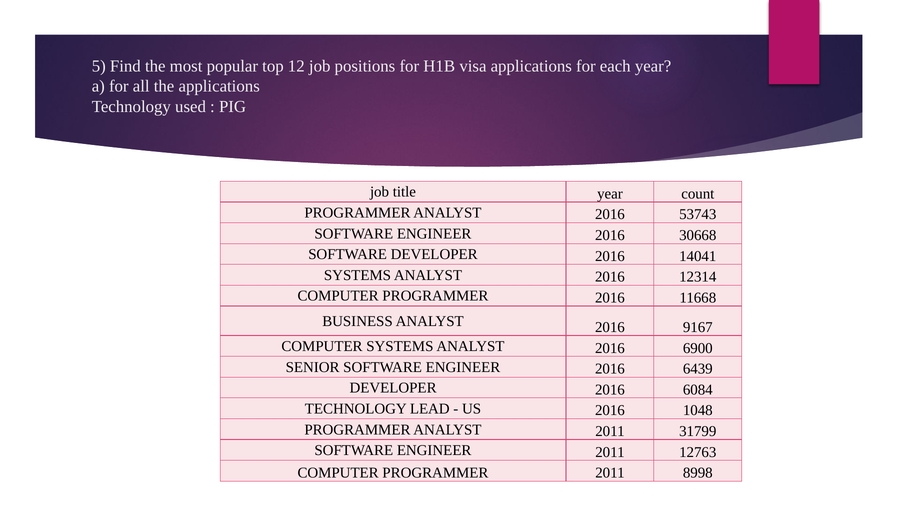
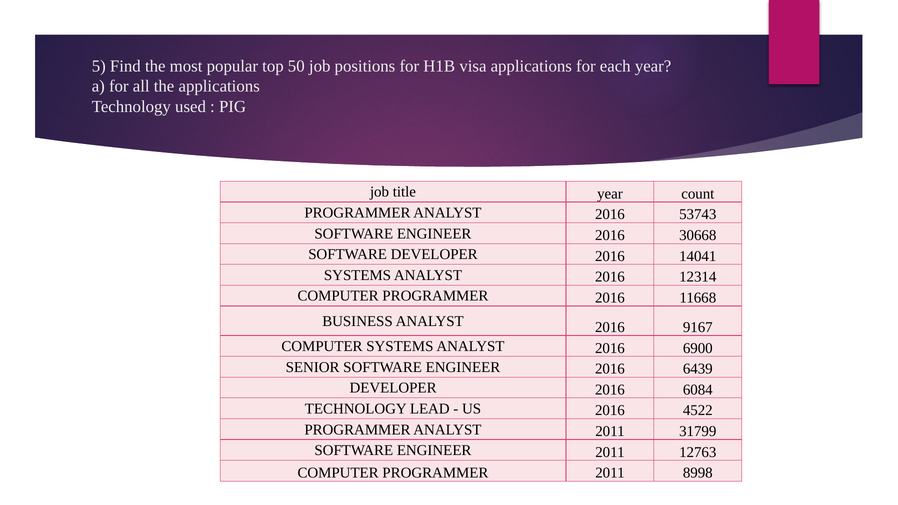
12: 12 -> 50 (296, 66)
1048: 1048 -> 4522 (698, 411)
